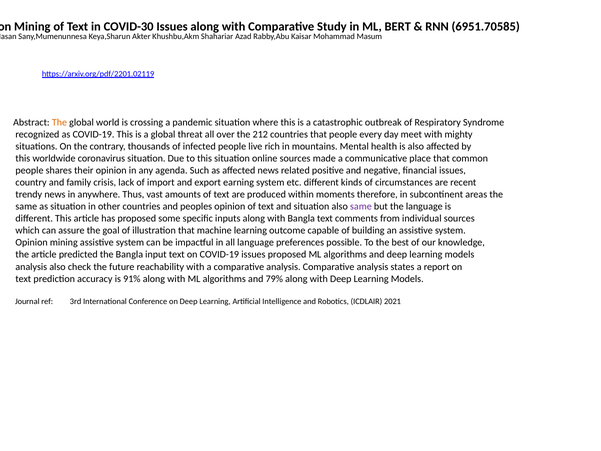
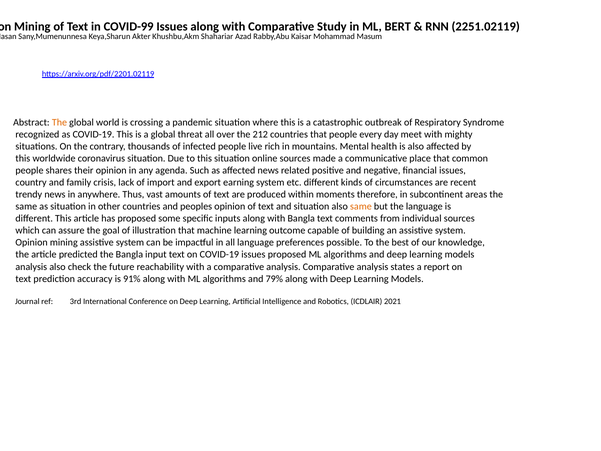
COVID-30: COVID-30 -> COVID-99 (129, 26)
6951.70585: 6951.70585 -> 2251.02119 (486, 26)
same colour: purple -> orange (361, 206)
